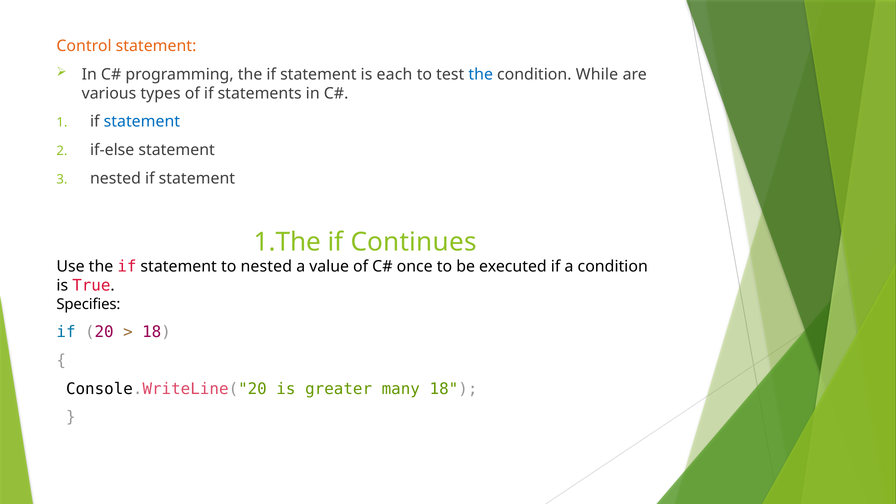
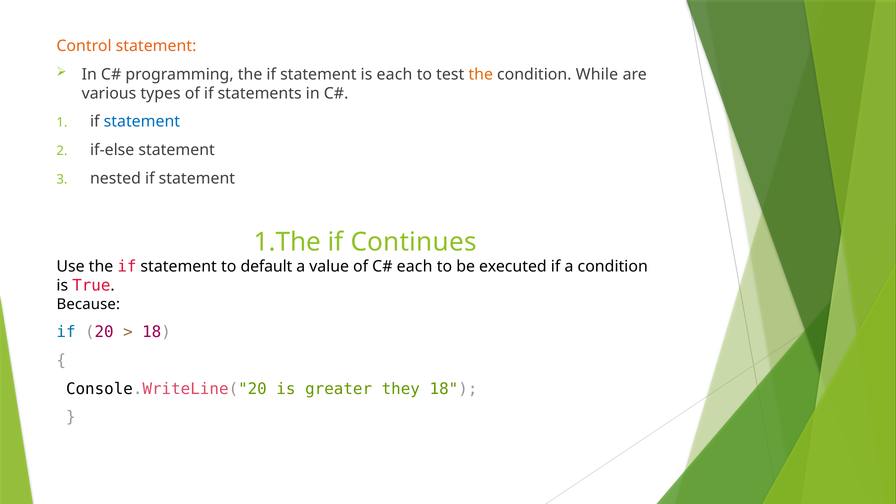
the colour: blue -> orange (481, 74)
to nested: nested -> default (266, 267)
once: once -> each (415, 267)
Specifies: Specifies -> Because (88, 304)
many: many -> they (401, 389)
